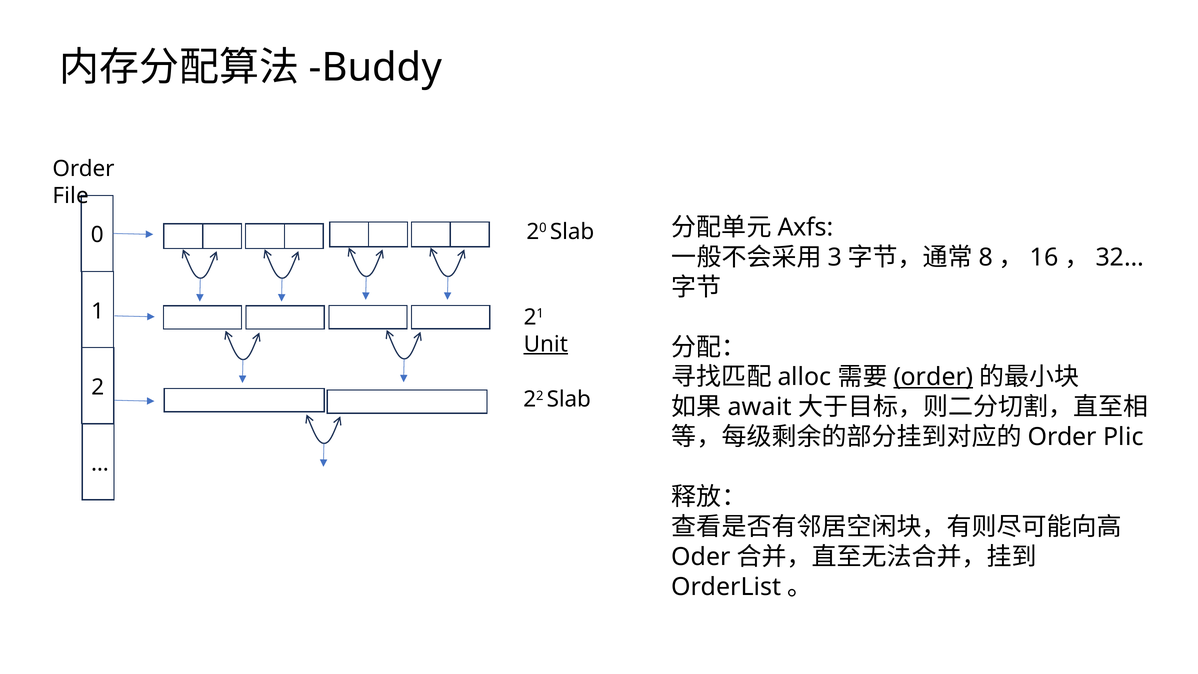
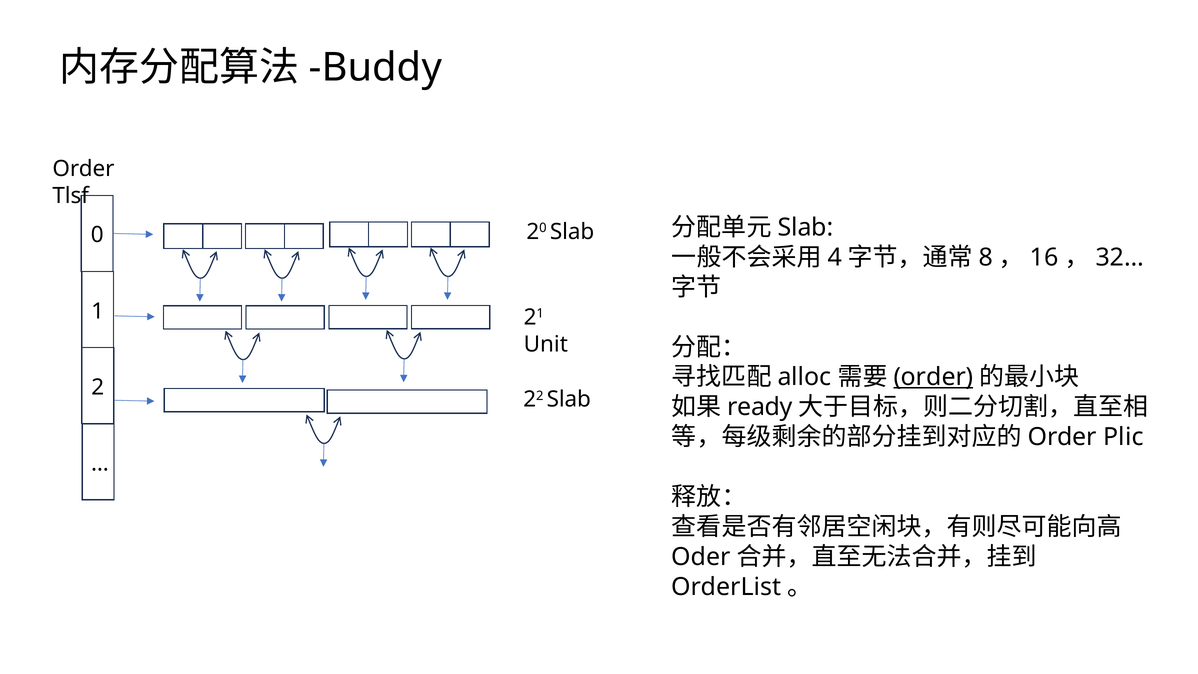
File: File -> Tlsf (71, 196)
Axfs: Axfs -> Slab (805, 227)
3: 3 -> 4 (835, 257)
Unit underline: present -> none (546, 344)
await: await -> ready (760, 407)
